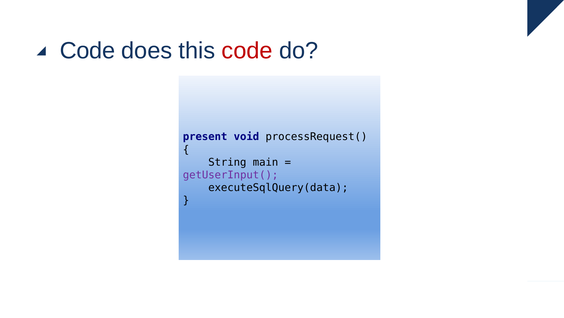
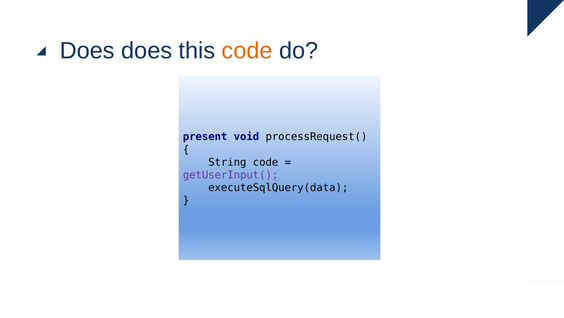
Code: Code -> Does (87, 50)
code colour: red -> orange (247, 50)
String main: main -> code (266, 162)
